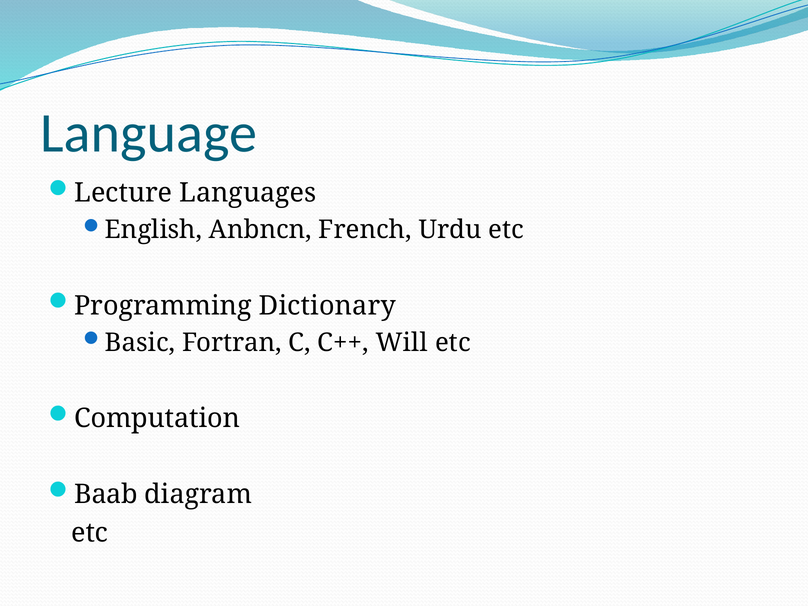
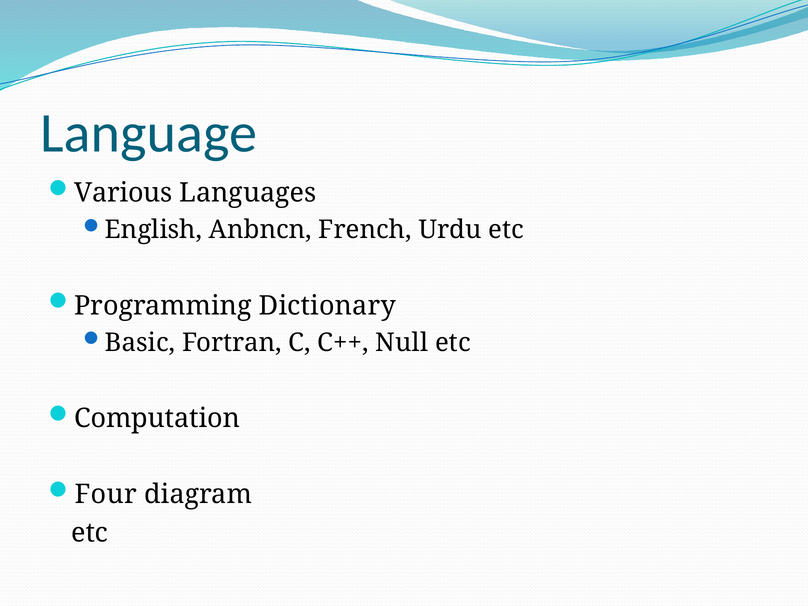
Lecture: Lecture -> Various (123, 193)
Will: Will -> Null (402, 343)
Baab: Baab -> Four (106, 495)
